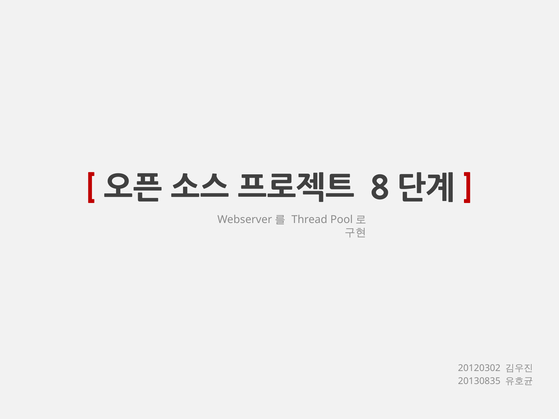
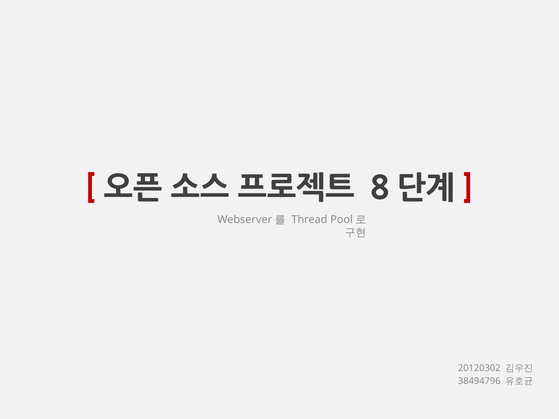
20130835: 20130835 -> 38494796 (479, 381)
